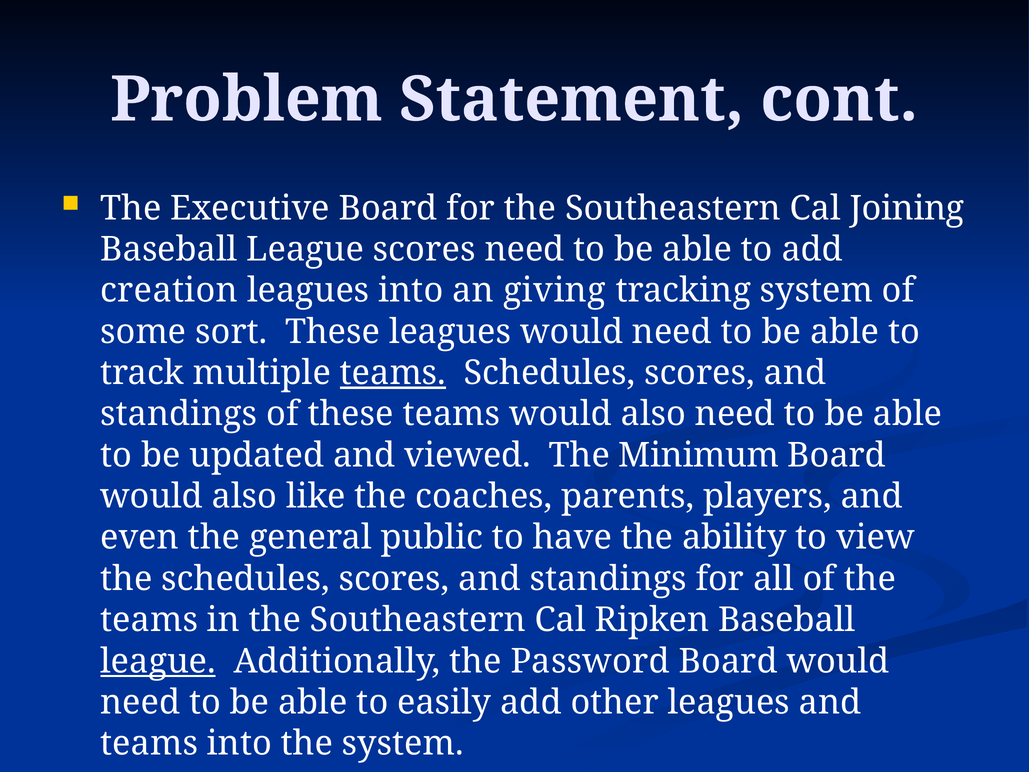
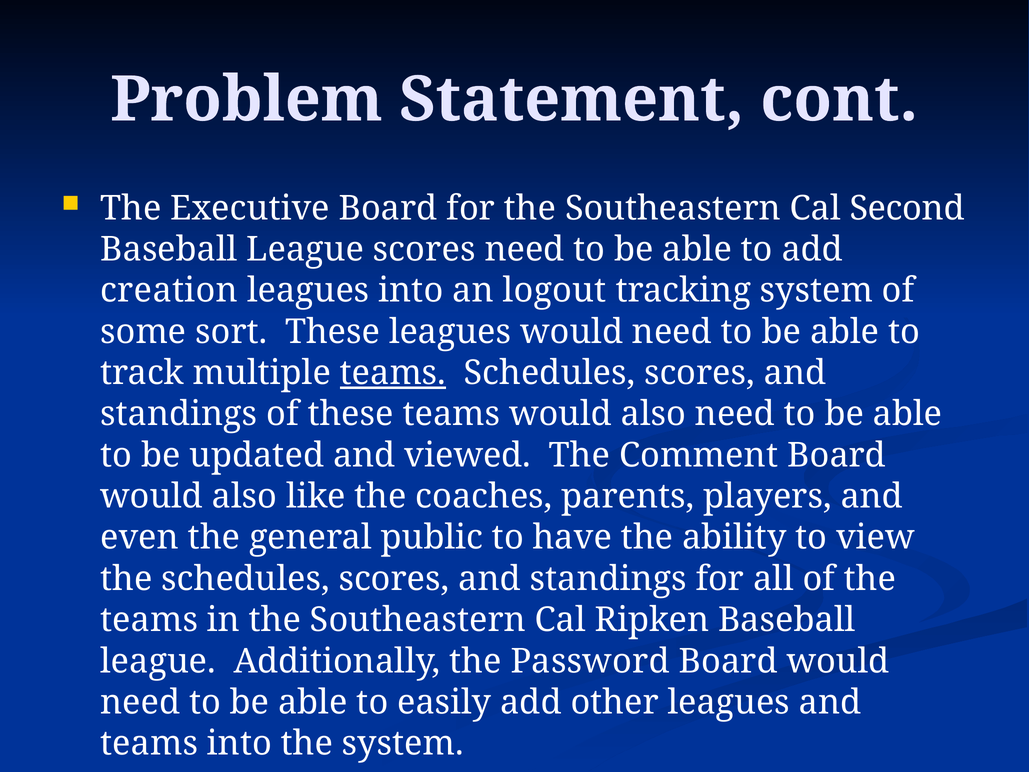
Joining: Joining -> Second (907, 208)
giving: giving -> logout (555, 291)
Minimum: Minimum -> Comment (699, 455)
league underline: present -> none (158, 661)
